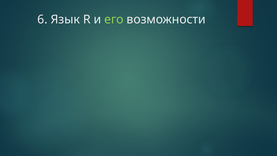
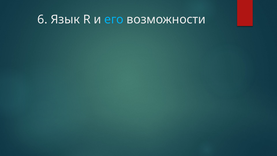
его colour: light green -> light blue (114, 19)
